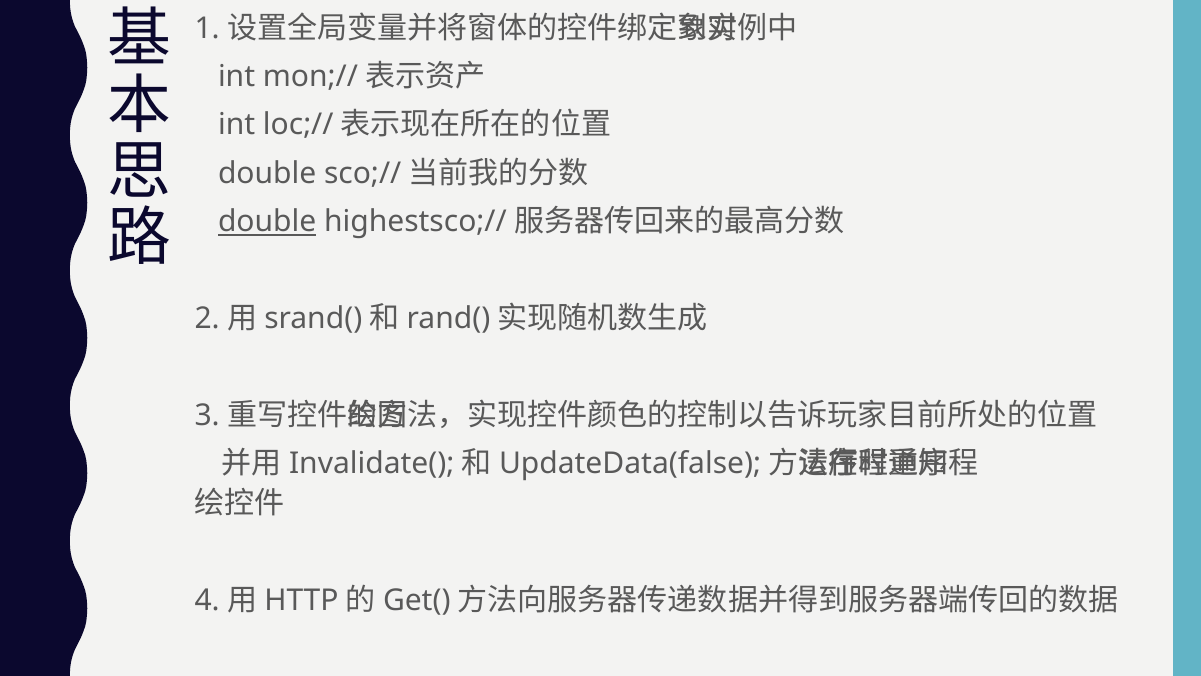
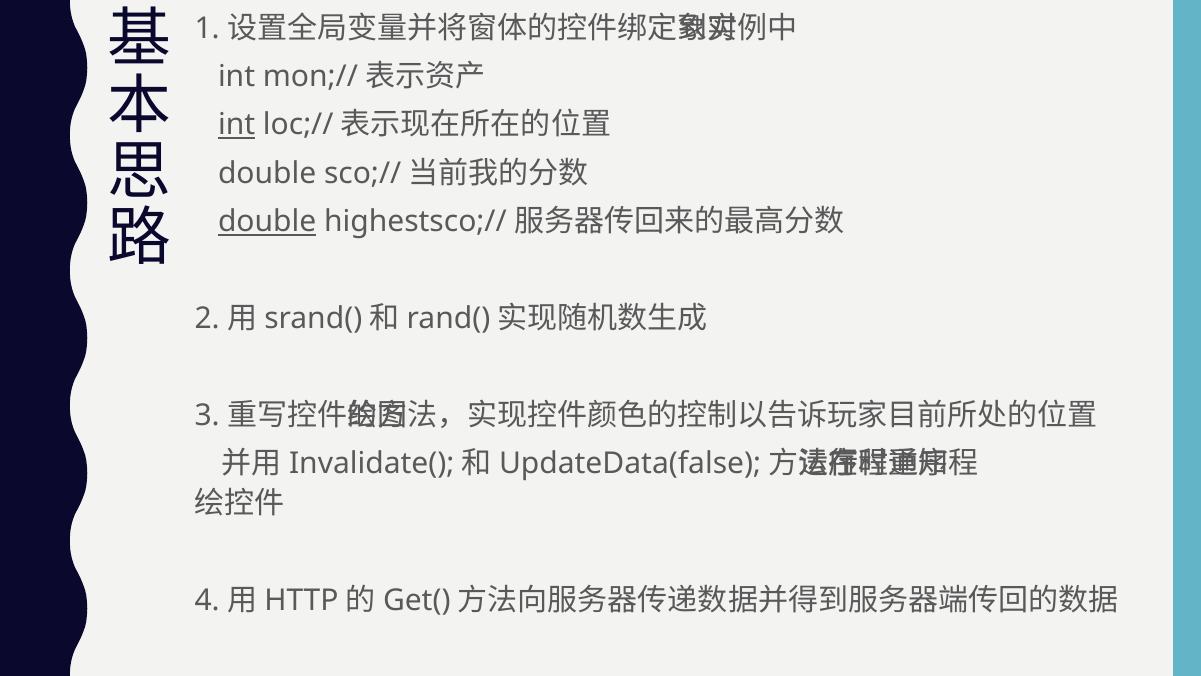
int underline: none -> present (237, 125)
